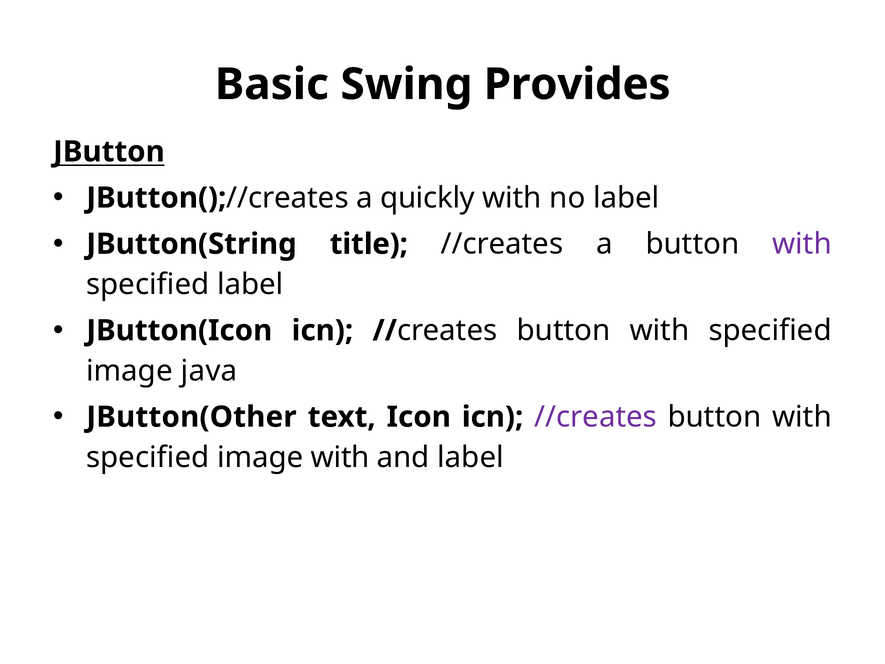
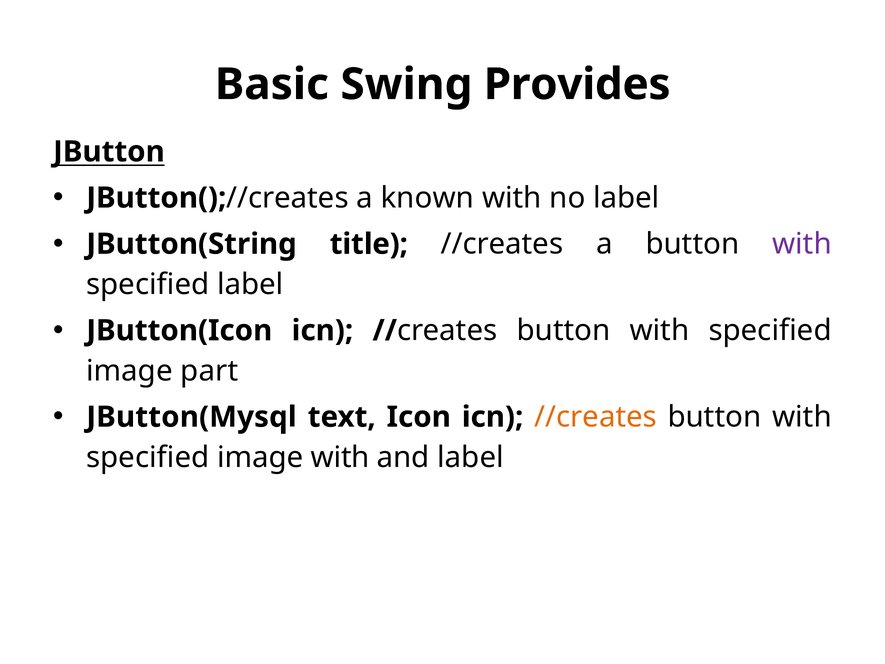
quickly: quickly -> known (427, 198)
java: java -> part (209, 371)
JButton(Other: JButton(Other -> JButton(Mysql (191, 417)
//creates colour: purple -> orange (596, 417)
